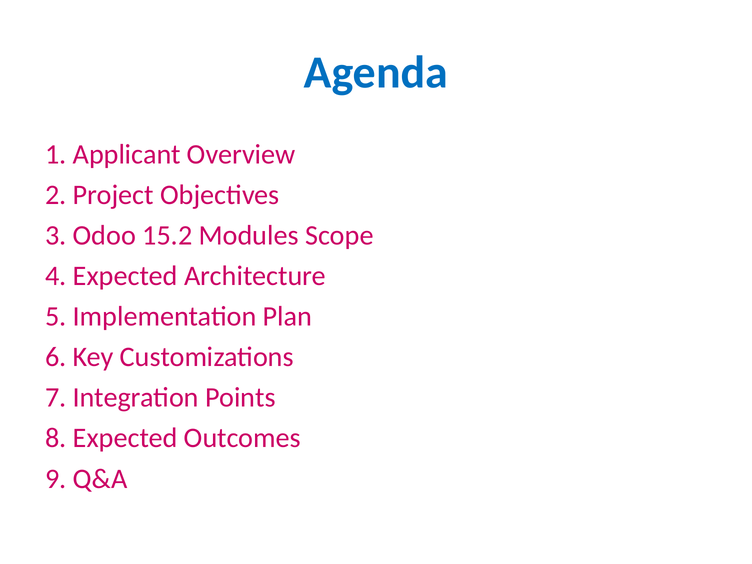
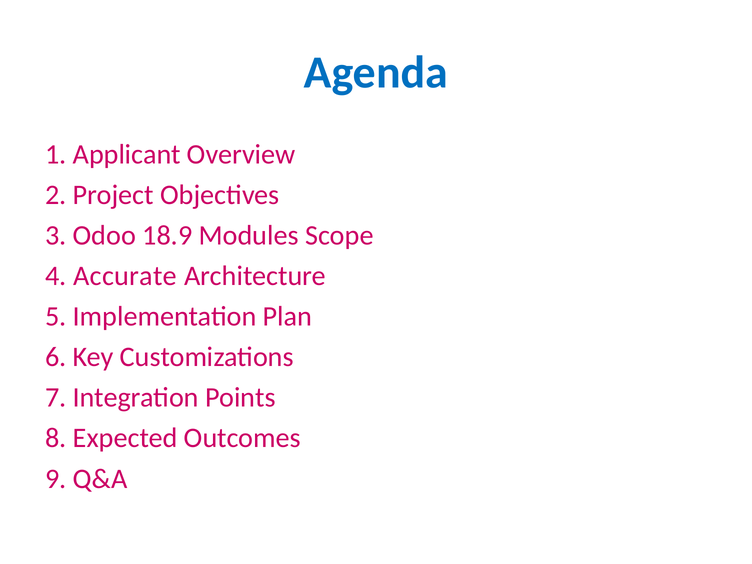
15.2: 15.2 -> 18.9 (167, 235)
4 Expected: Expected -> Accurate (125, 276)
